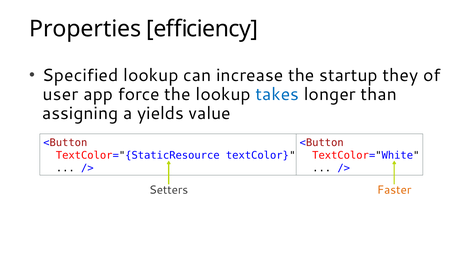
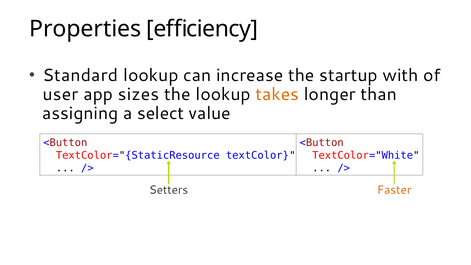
Specified: Specified -> Standard (80, 75)
they: they -> with (400, 75)
force: force -> sizes (139, 94)
takes colour: blue -> orange (277, 94)
yields: yields -> select (161, 113)
